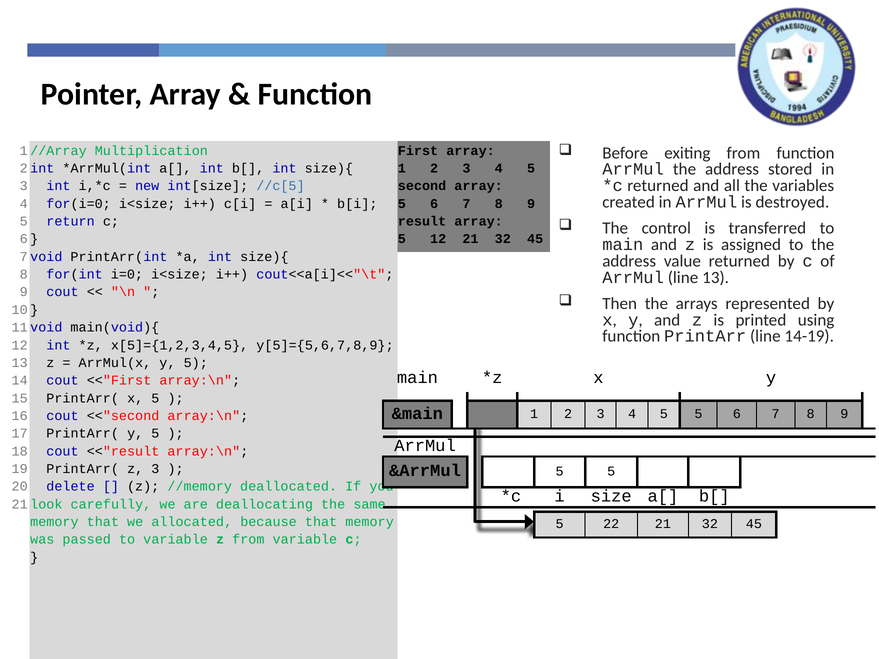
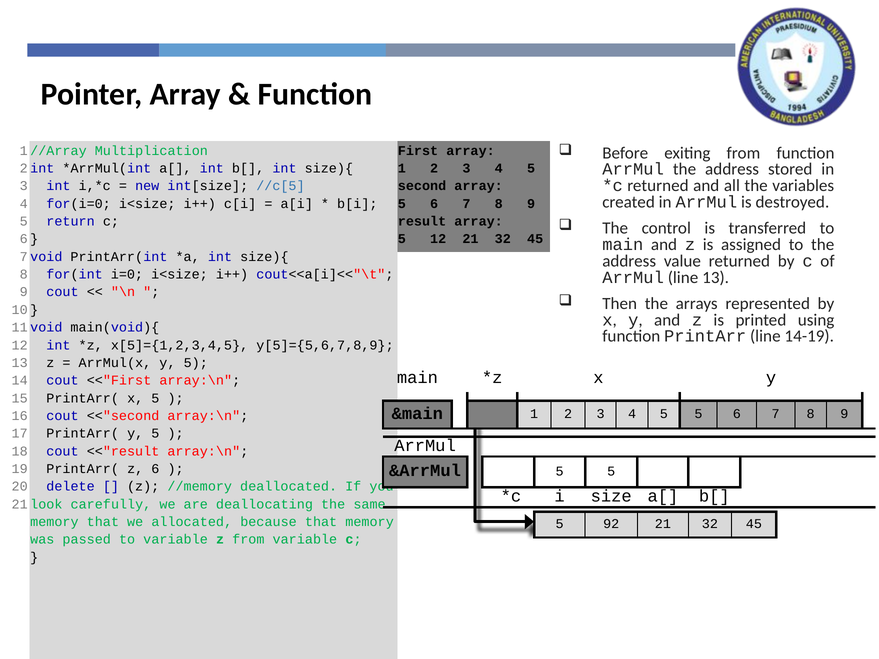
z 3: 3 -> 6 (155, 469)
22: 22 -> 92 (611, 524)
